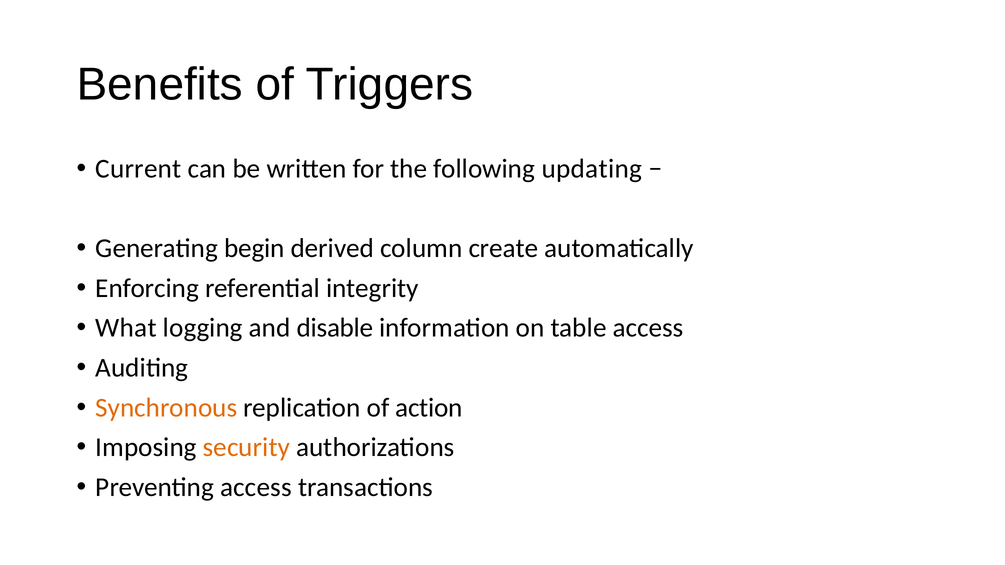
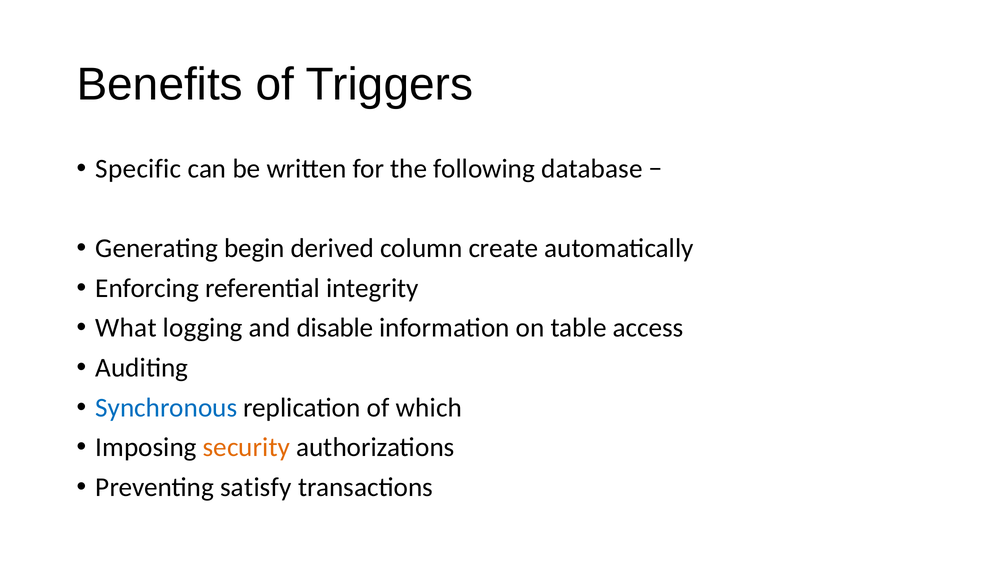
Current: Current -> Specific (138, 169)
updating: updating -> database (592, 169)
Synchronous colour: orange -> blue (166, 408)
action: action -> which (429, 408)
Preventing access: access -> satisfy (256, 488)
